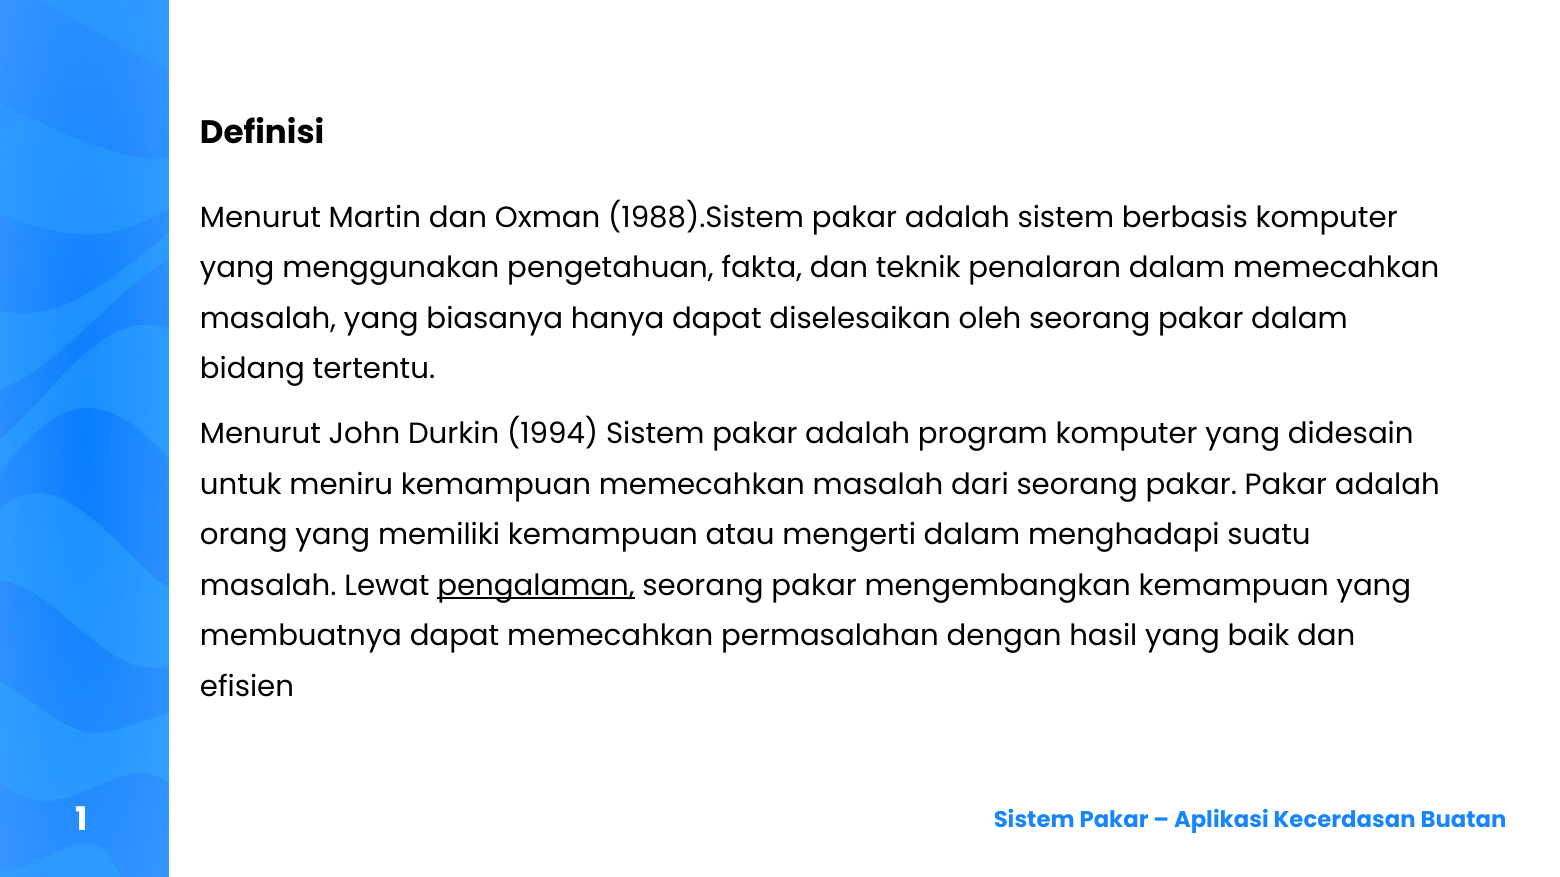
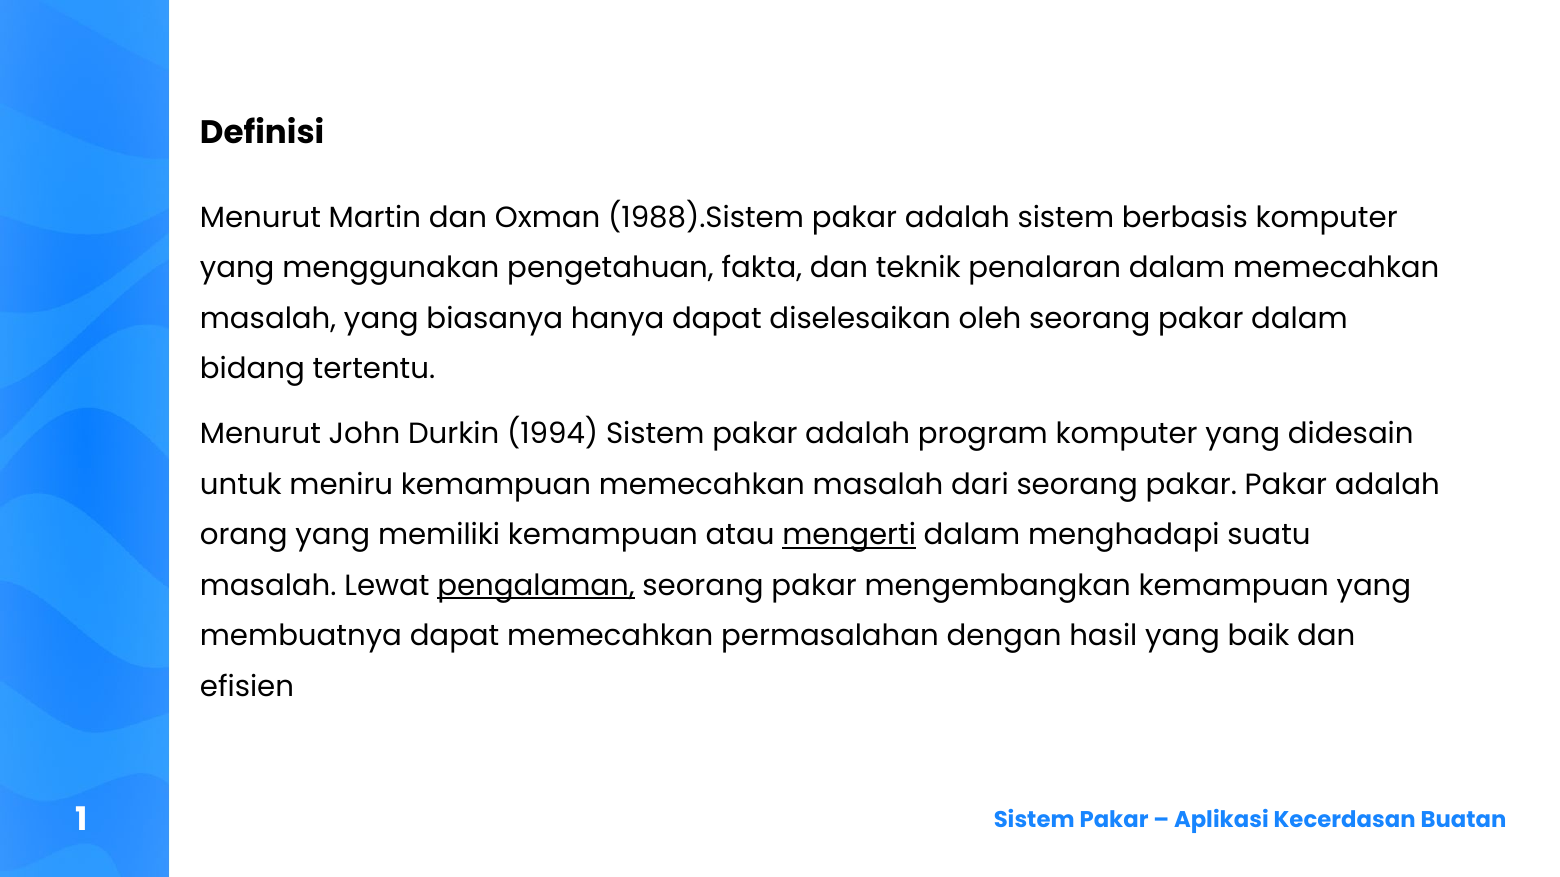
mengerti underline: none -> present (849, 535)
